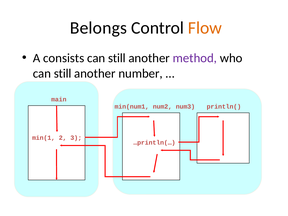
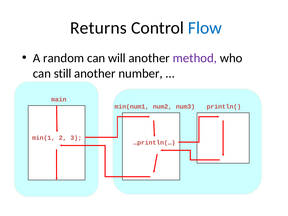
Belongs: Belongs -> Returns (98, 28)
Flow colour: orange -> blue (205, 28)
consists: consists -> random (64, 58)
still: still -> will (117, 58)
